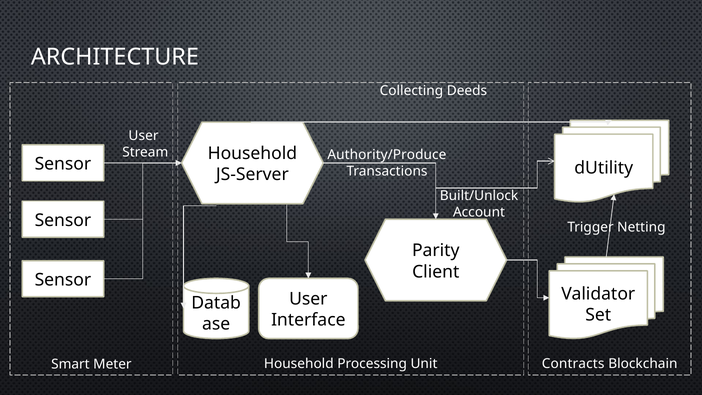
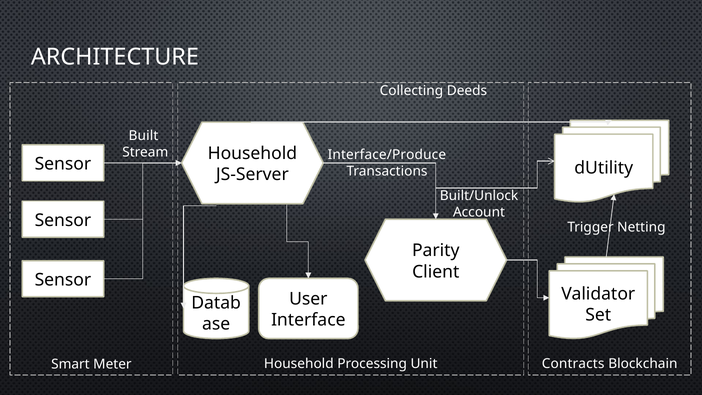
User: User -> Built (143, 136)
Authority/Produce: Authority/Produce -> Interface/Produce (387, 155)
